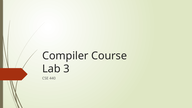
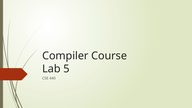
3: 3 -> 5 (66, 69)
